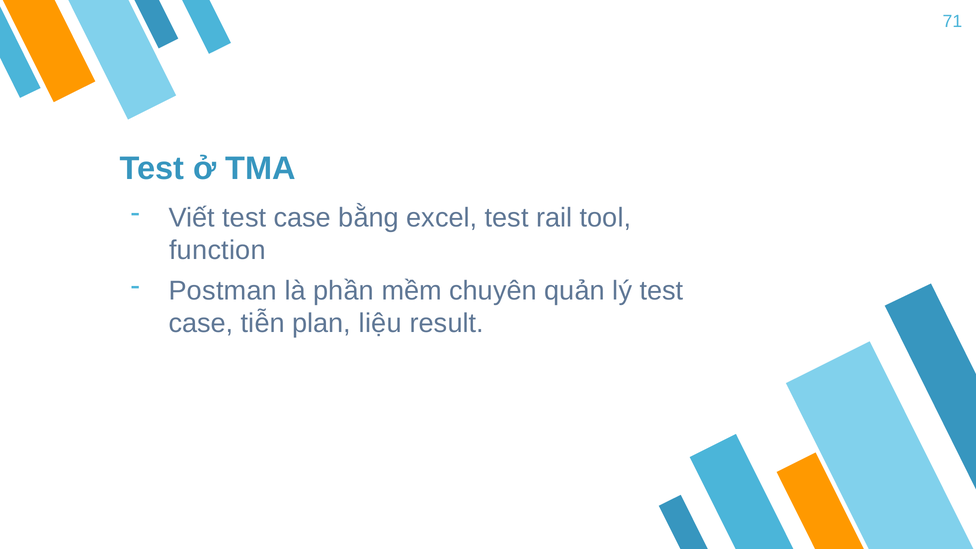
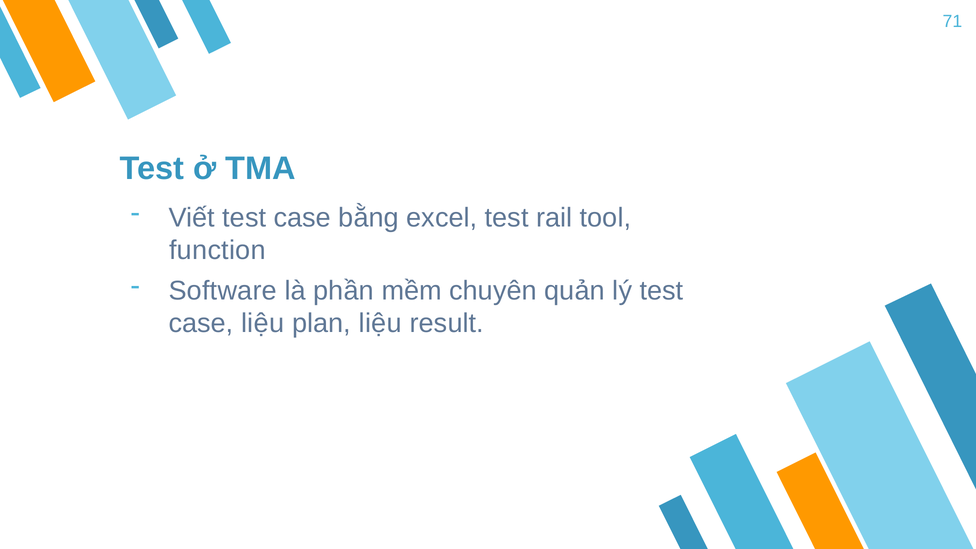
Postman: Postman -> Software (223, 291)
case tiễn: tiễn -> liệu (263, 323)
